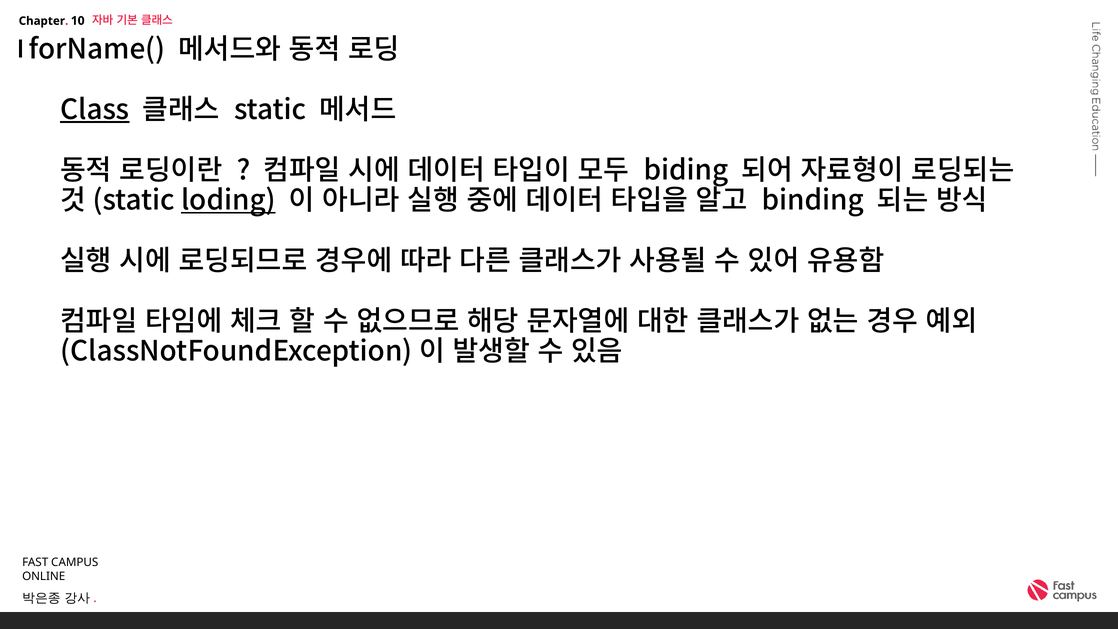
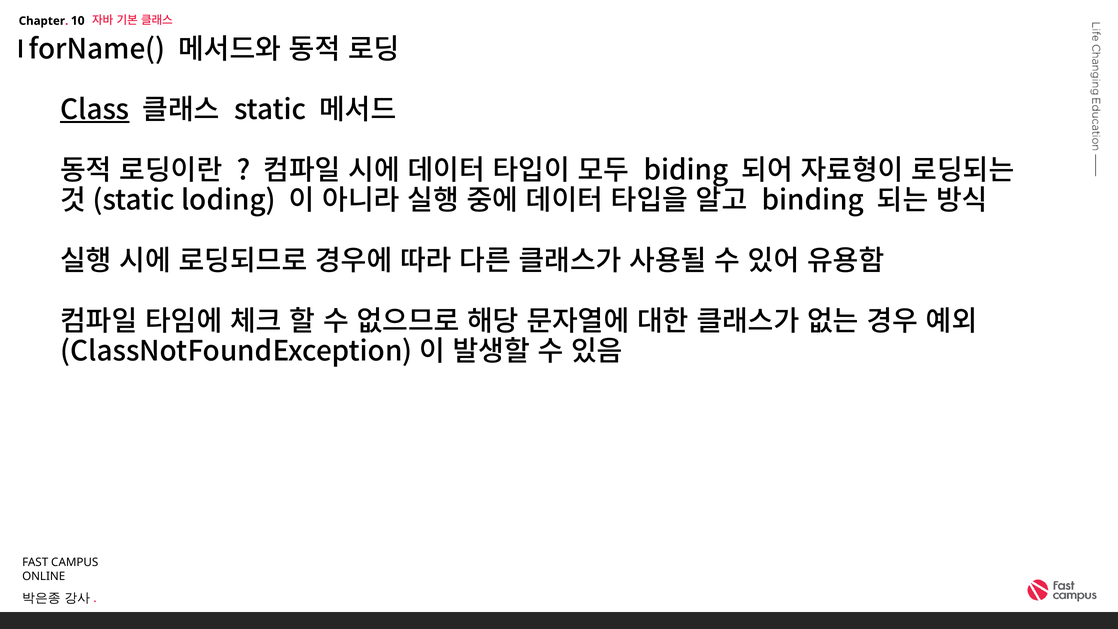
loding underline: present -> none (228, 201)
